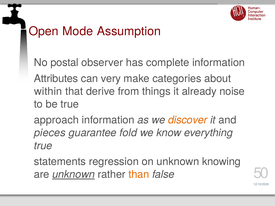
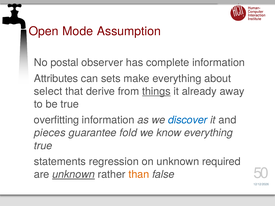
very: very -> sets (111, 79)
make categories: categories -> everything (177, 79)
within: within -> select (48, 91)
things underline: none -> present (156, 91)
noise: noise -> away (232, 91)
approach: approach -> overfitting (56, 120)
discover colour: orange -> blue (188, 120)
knowing: knowing -> required (221, 162)
